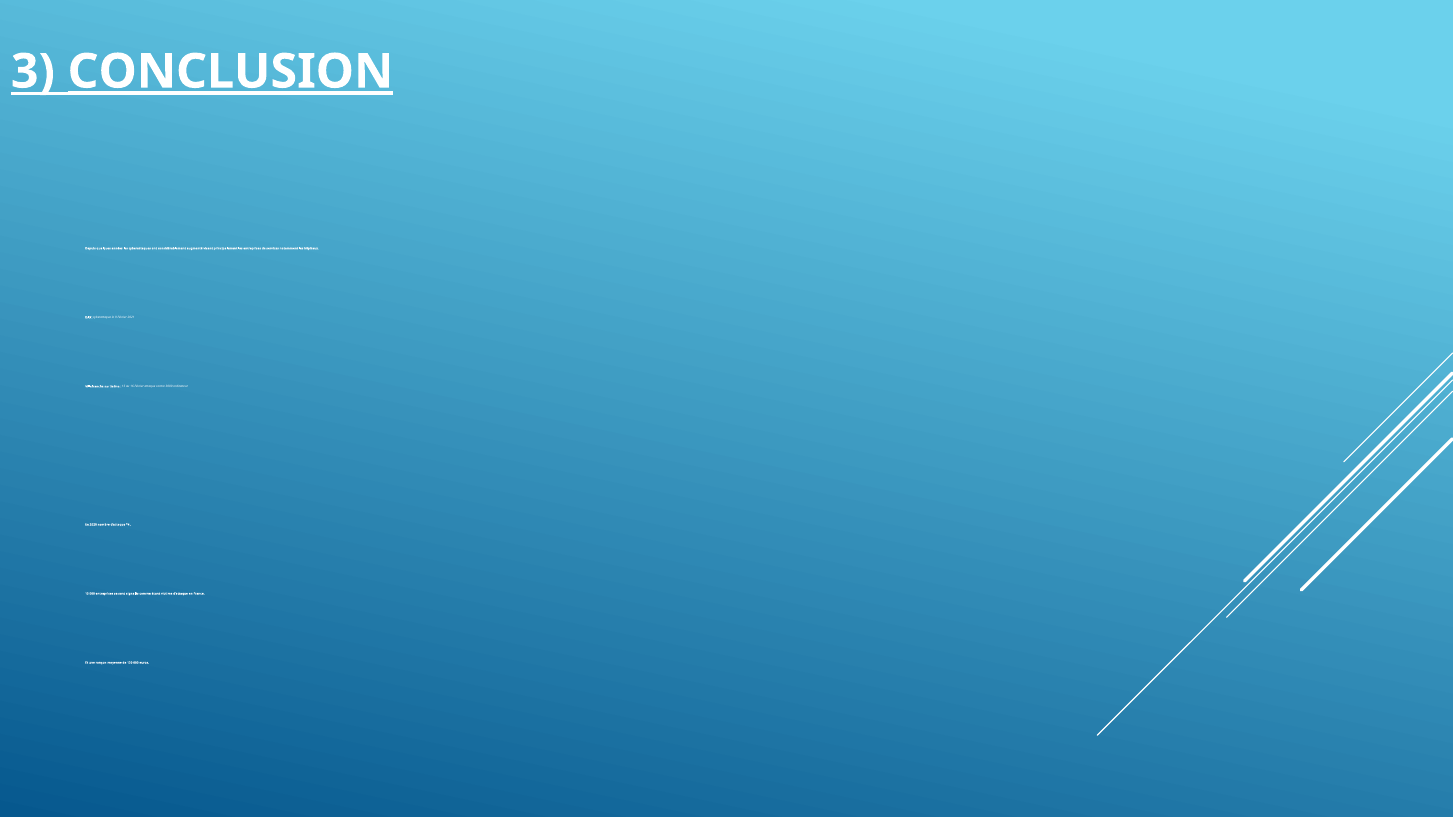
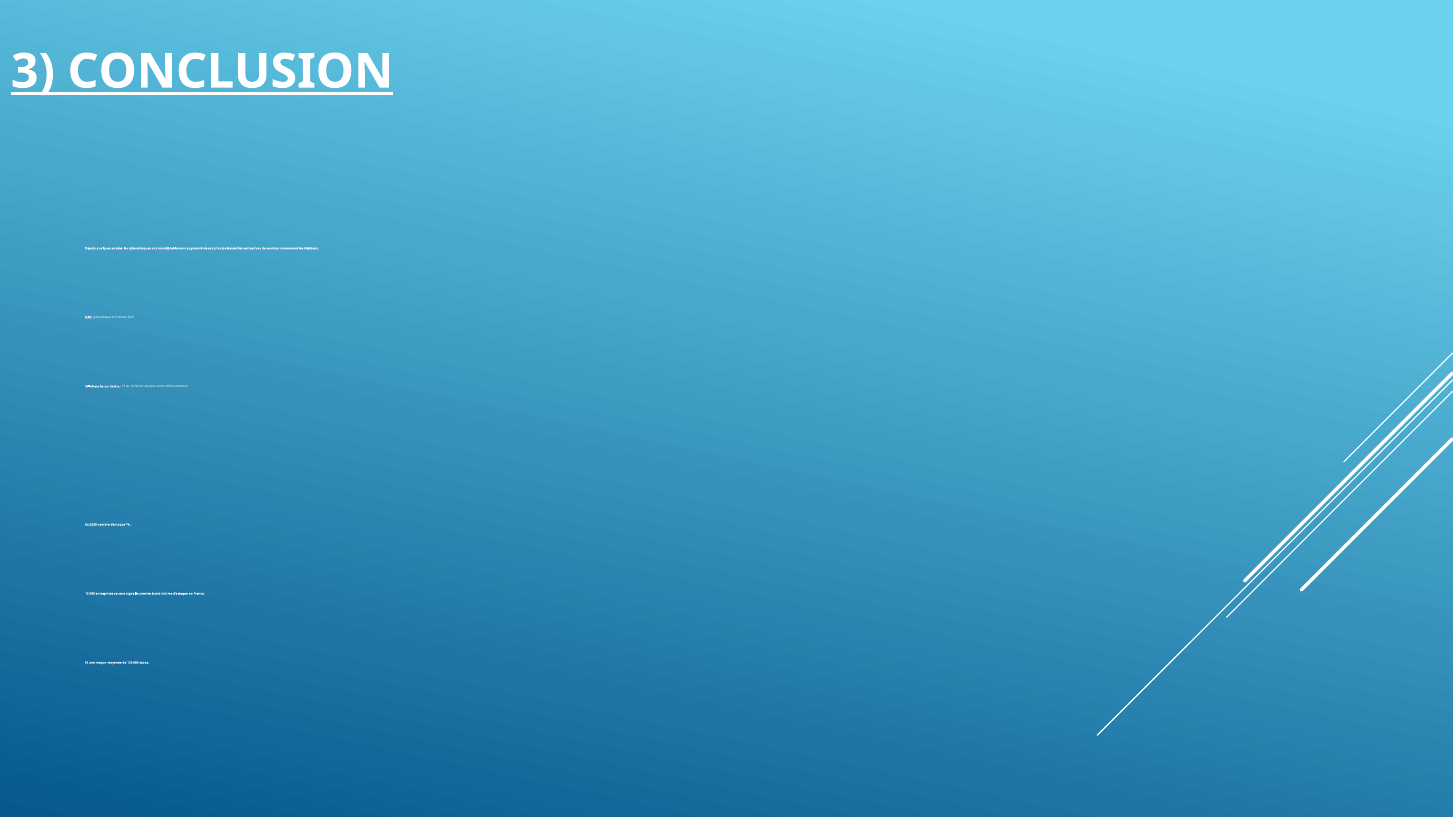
CONCLUSION underline: present -> none (230, 72)
